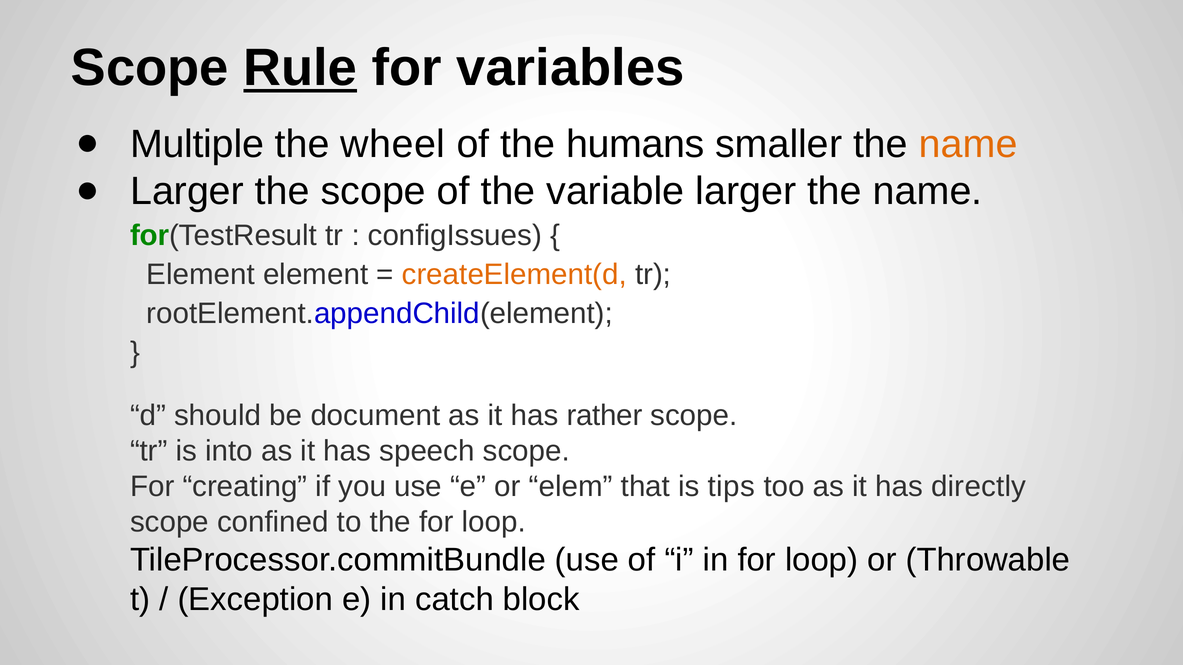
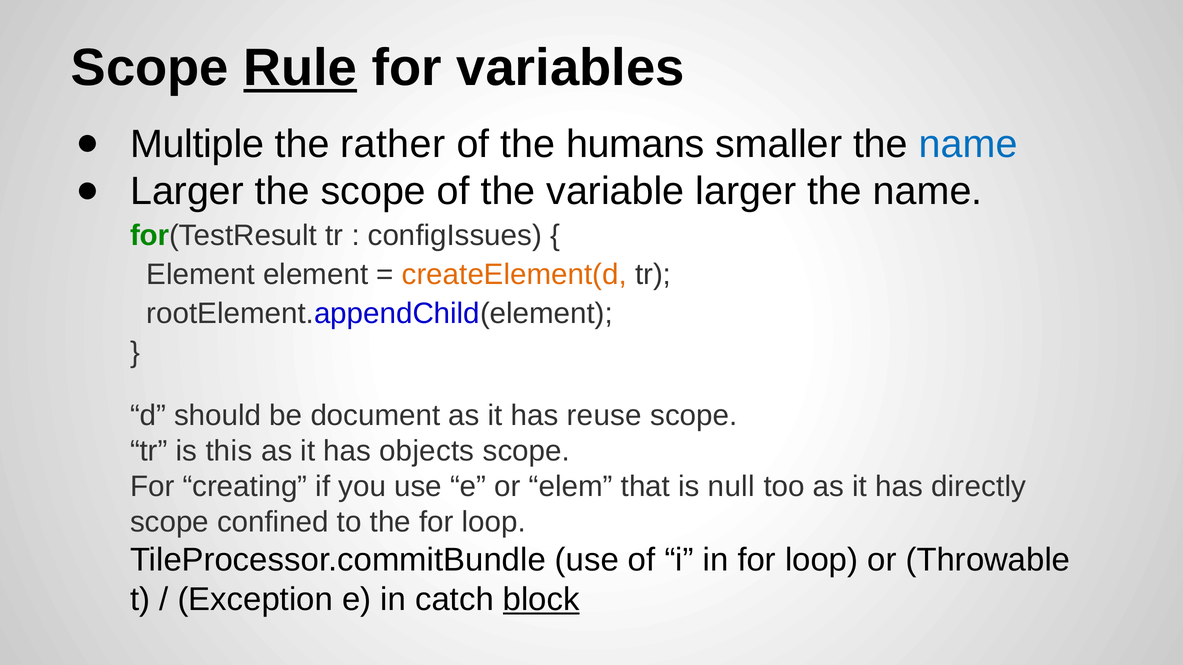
wheel: wheel -> rather (393, 144)
name colour: orange -> blue (968, 144)
rather: rather -> reuse (604, 416)
into: into -> this (229, 451)
speech: speech -> objects (427, 451)
tips: tips -> null (731, 487)
block underline: none -> present (541, 600)
